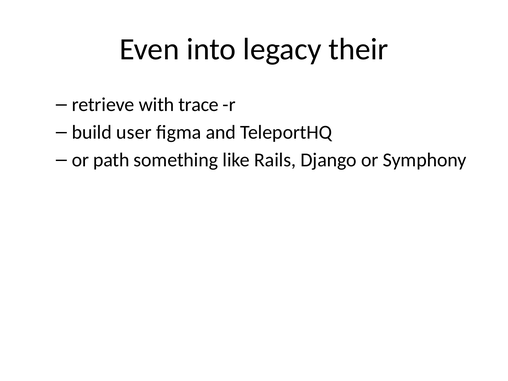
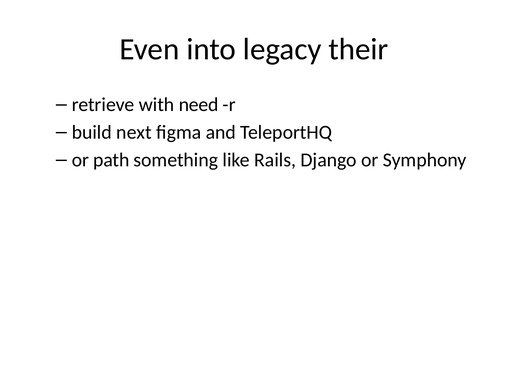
trace: trace -> need (199, 105)
user: user -> next (134, 132)
